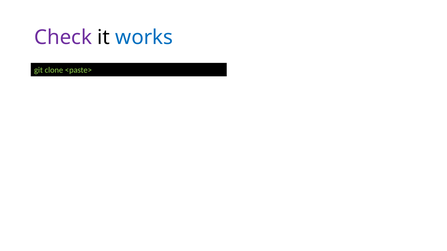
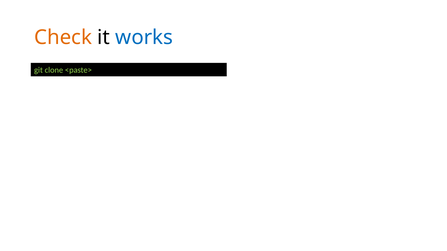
Check colour: purple -> orange (63, 38)
